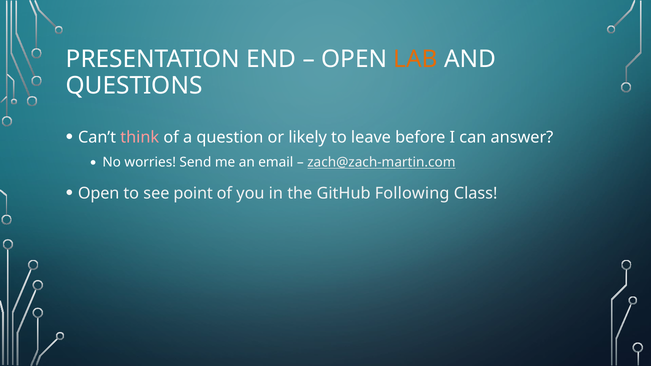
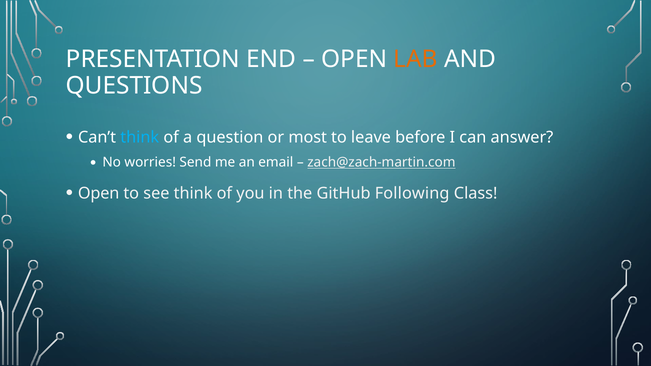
think colour: pink -> light blue (140, 137)
likely: likely -> most (308, 137)
see point: point -> think (193, 193)
